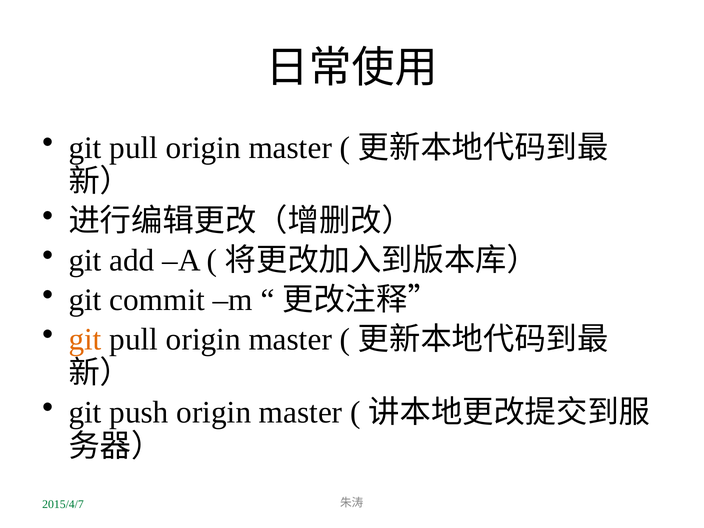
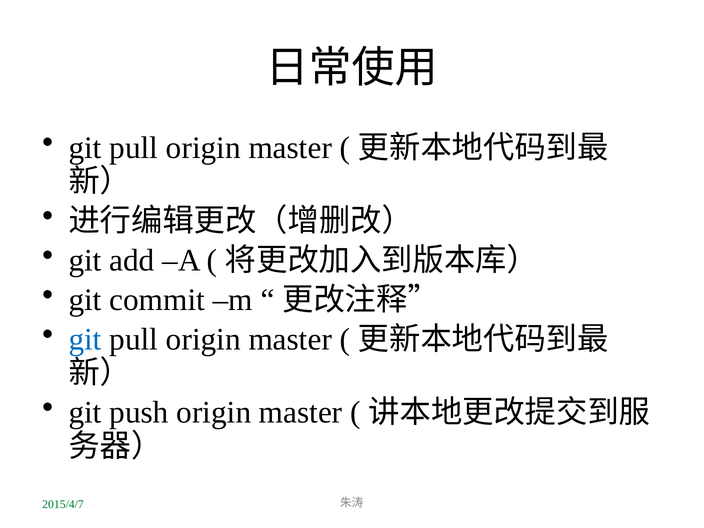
git colour: orange -> blue (85, 339)
